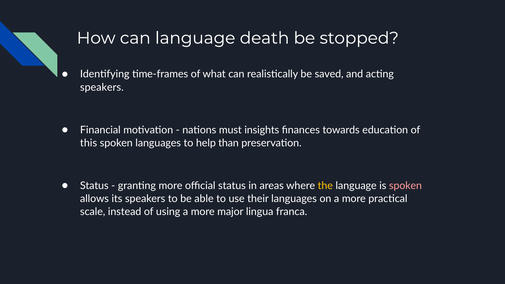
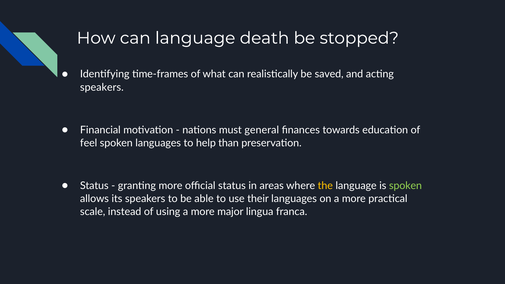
insights: insights -> general (262, 130)
this: this -> feel (89, 143)
spoken colour: pink -> light green (405, 186)
